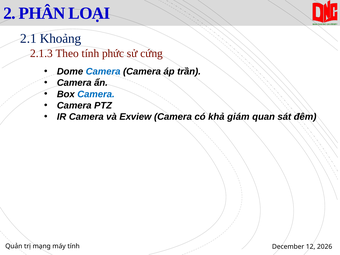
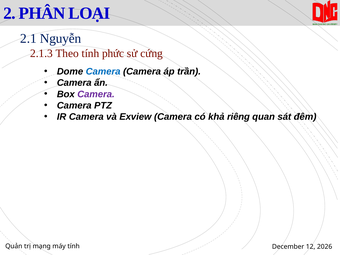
Khoảng: Khoảng -> Nguyễn (61, 38)
Camera colour: blue -> purple (96, 94)
giám: giám -> riêng (238, 117)
